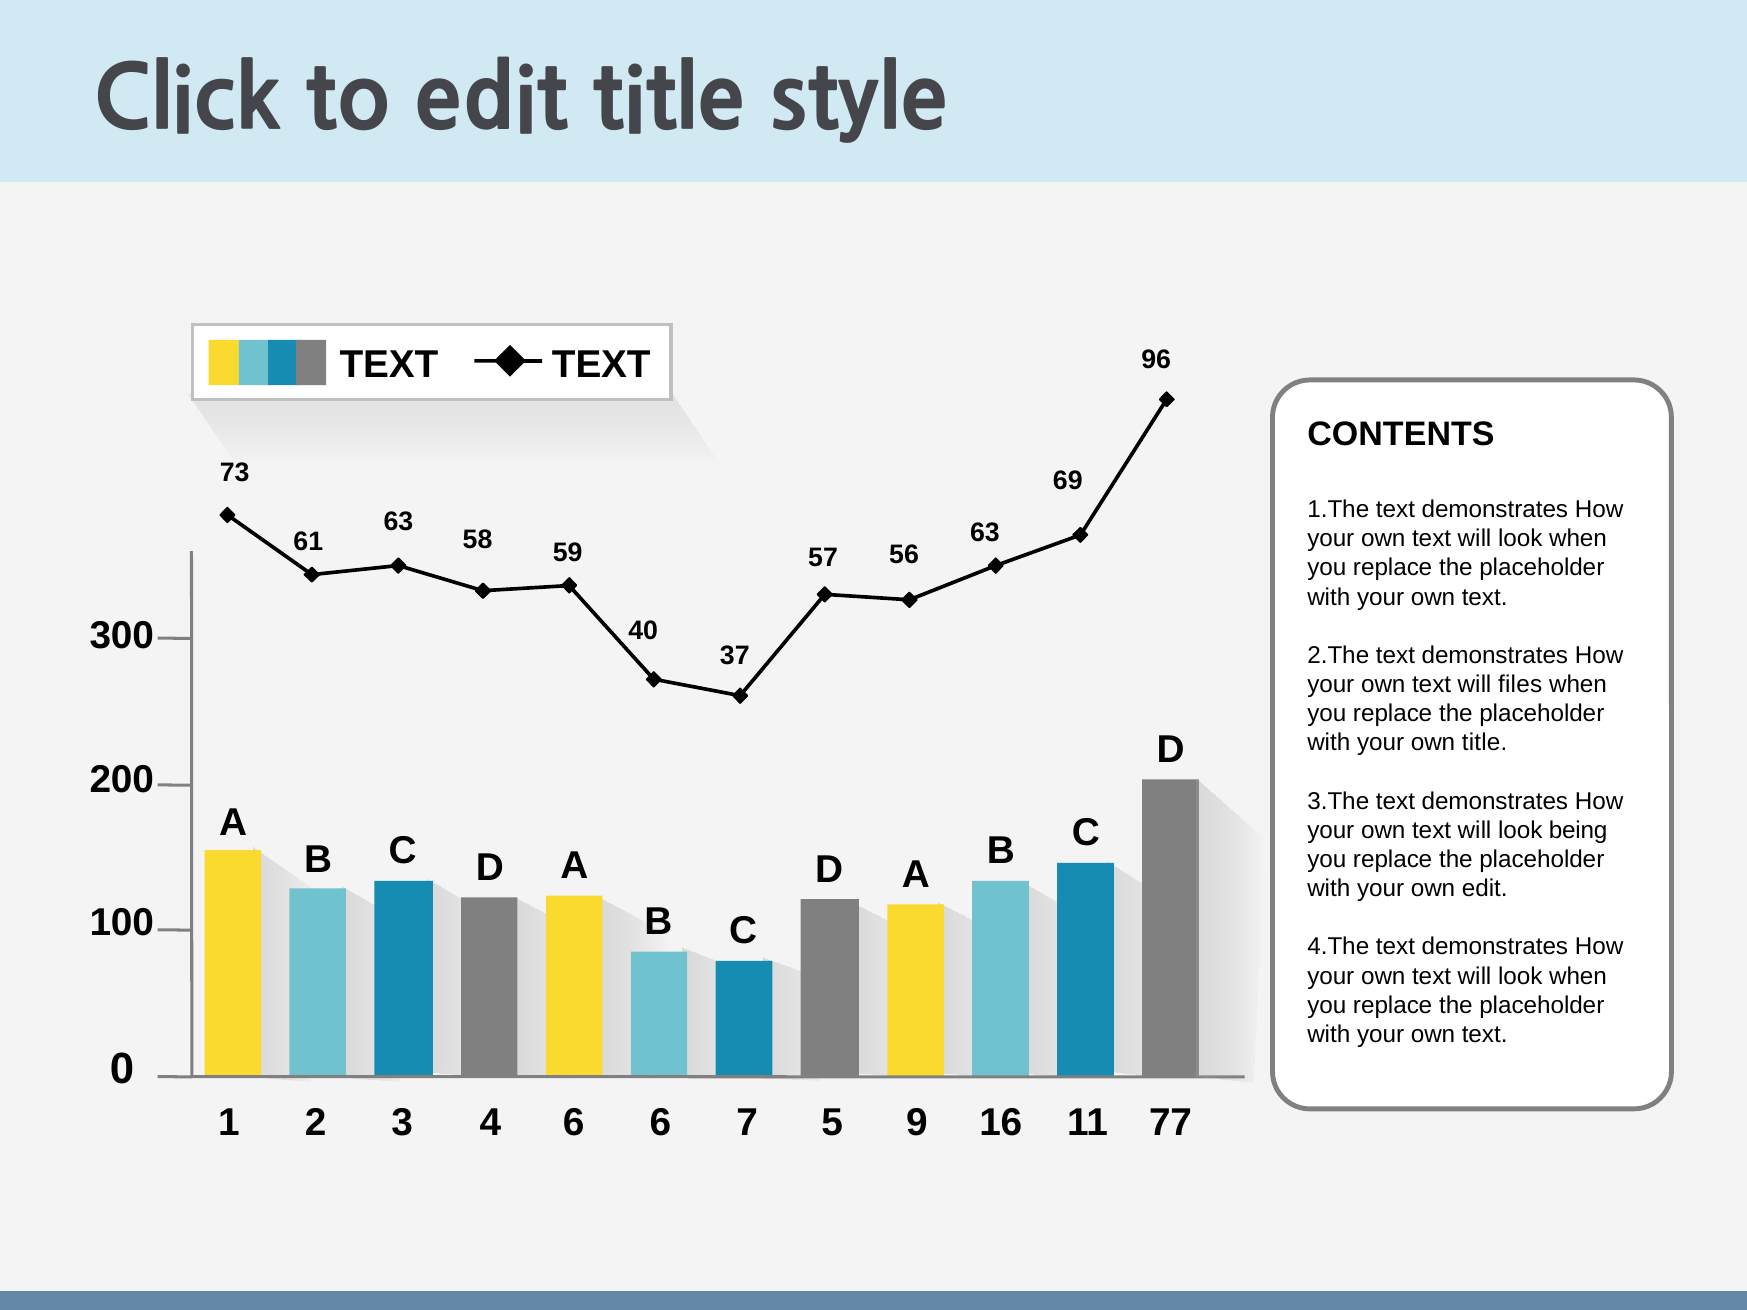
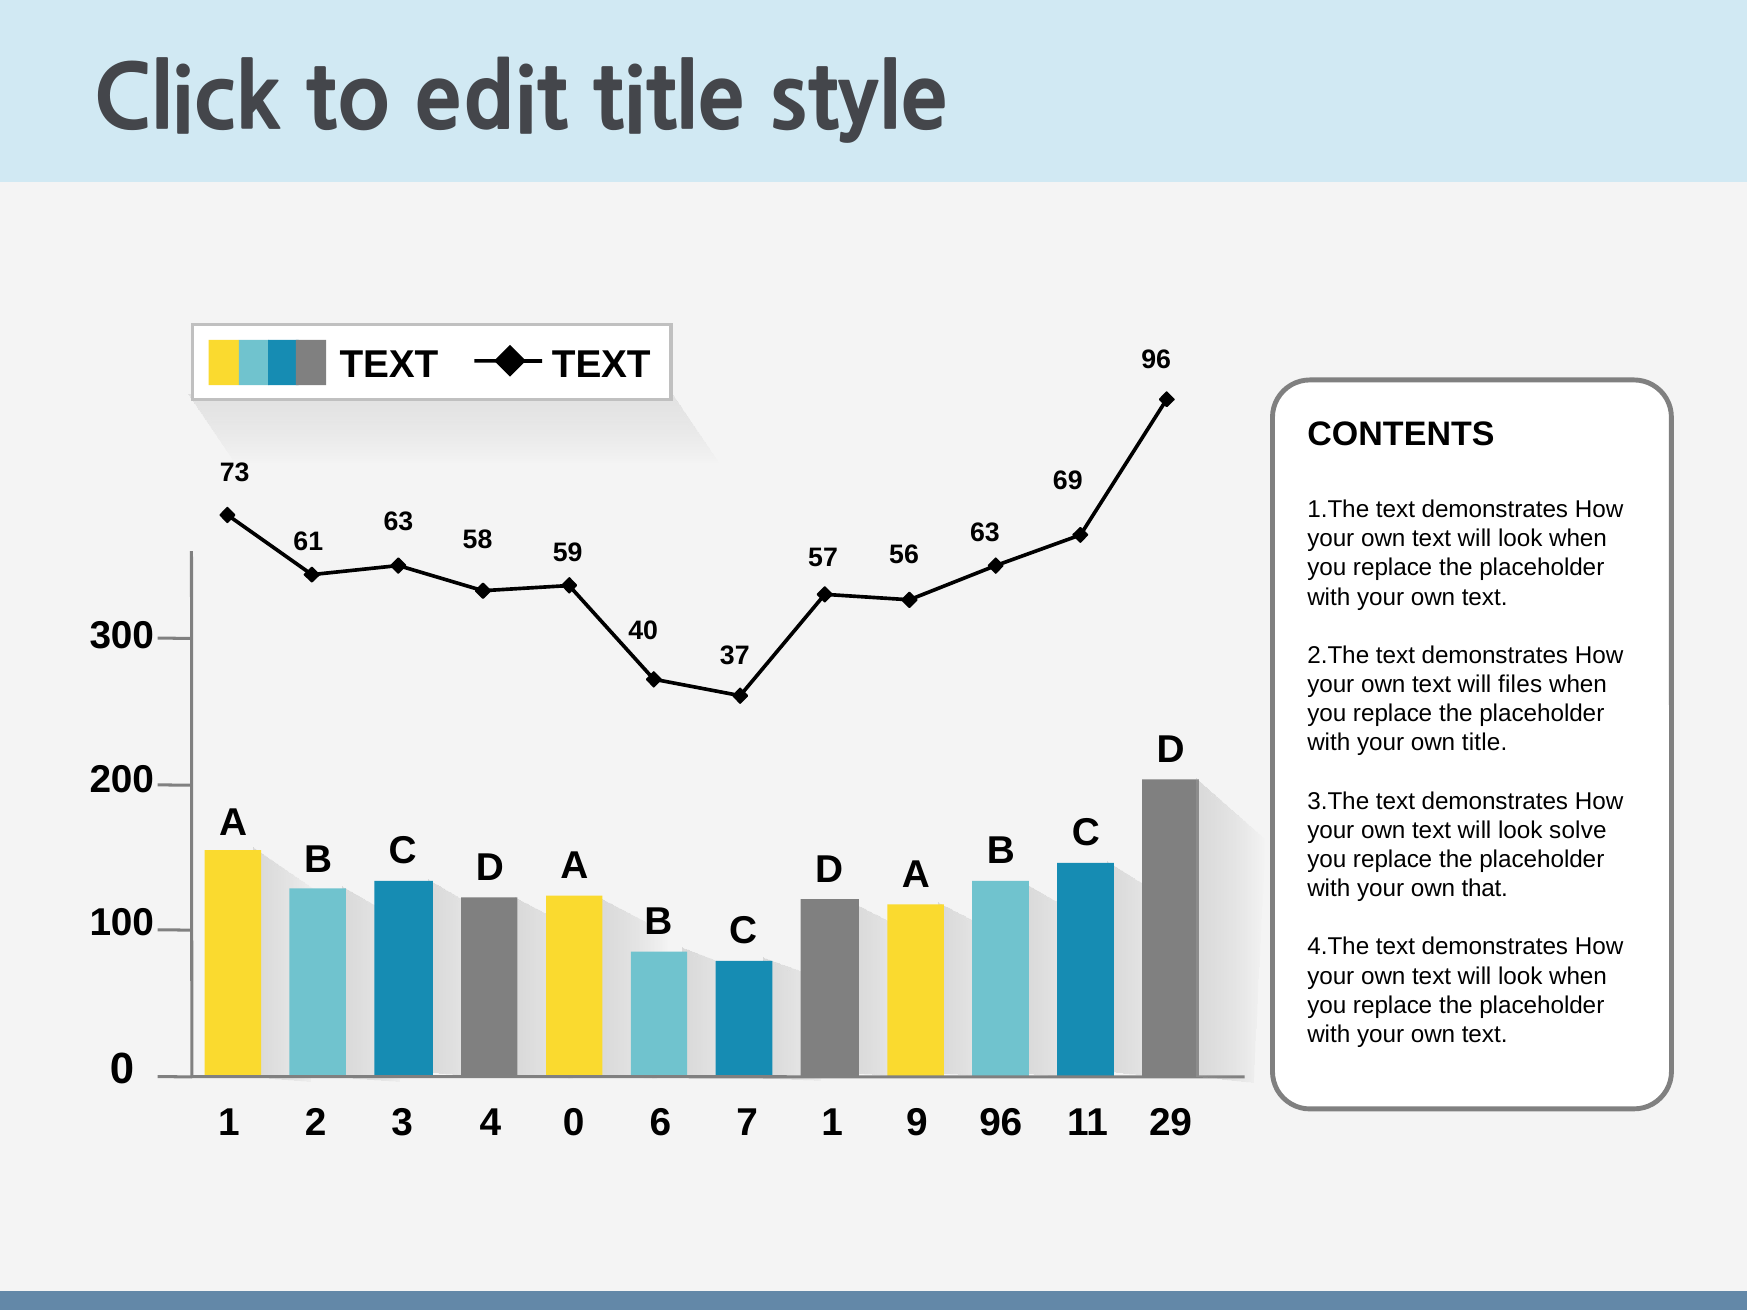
being: being -> solve (1578, 830)
own edit: edit -> that (1485, 889)
4 6: 6 -> 0 (574, 1123)
7 5: 5 -> 1 (832, 1123)
9 16: 16 -> 96 (1001, 1123)
77: 77 -> 29 (1171, 1123)
